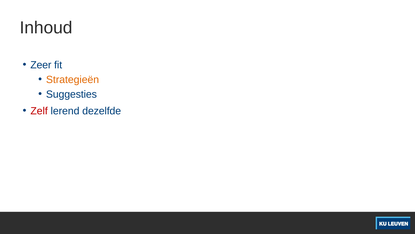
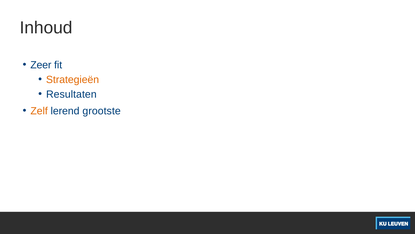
Suggesties: Suggesties -> Resultaten (71, 94)
Zelf colour: red -> orange (39, 111)
dezelfde: dezelfde -> grootste (102, 111)
